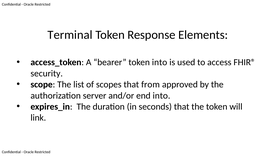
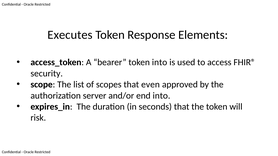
Terminal: Terminal -> Executes (70, 35)
from: from -> even (151, 85)
link: link -> risk (38, 118)
